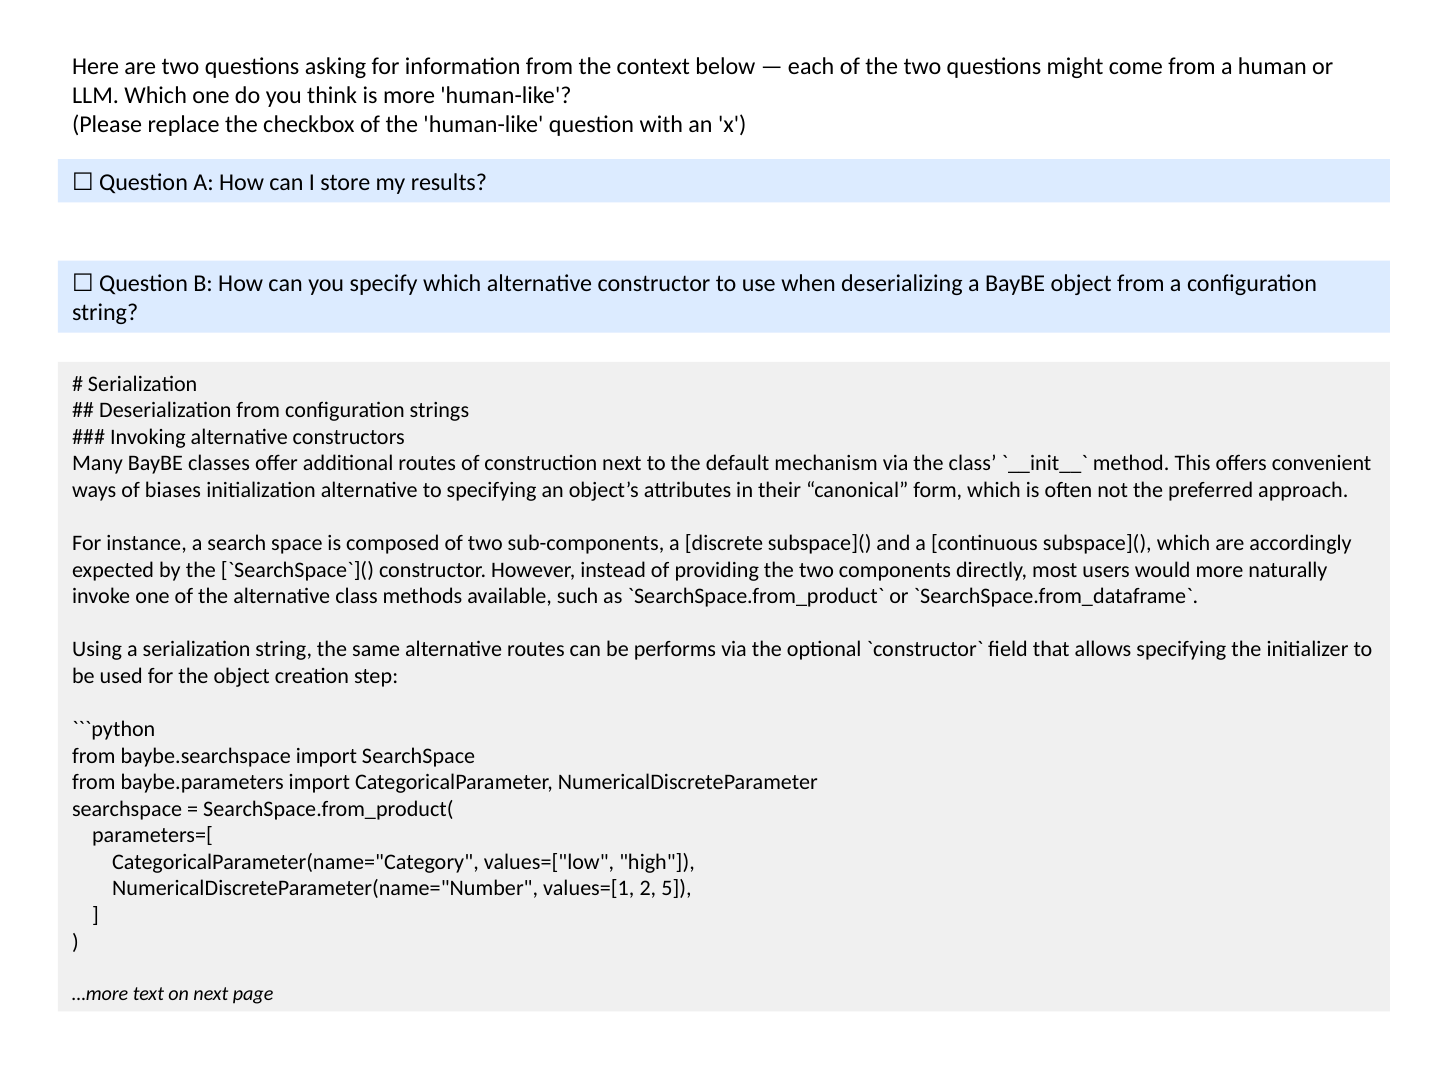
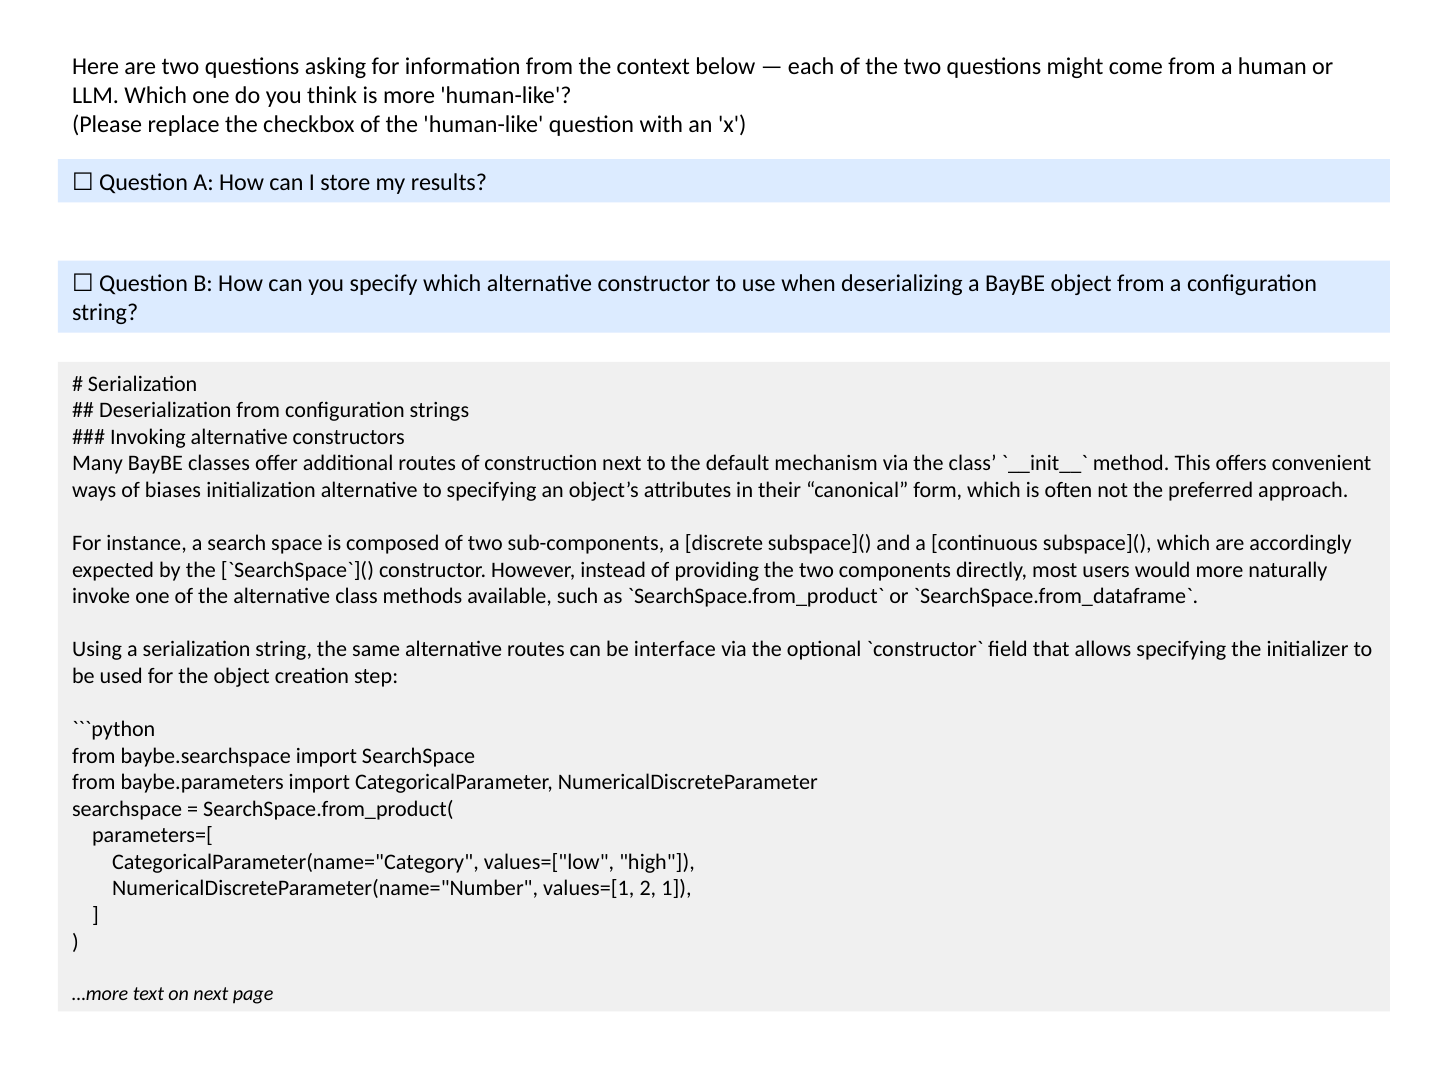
performs: performs -> interface (675, 650)
5: 5 -> 1 (676, 889)
